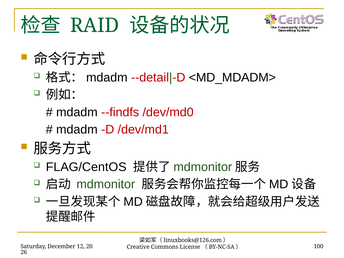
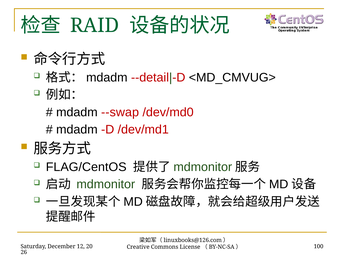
<MD_MDADM>: <MD_MDADM> -> <MD_CMVUG> (232, 77)
--findfs: --findfs -> --swap (120, 112)
